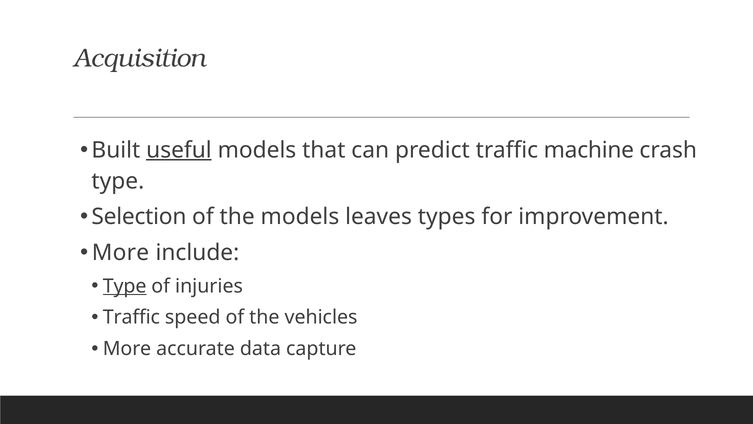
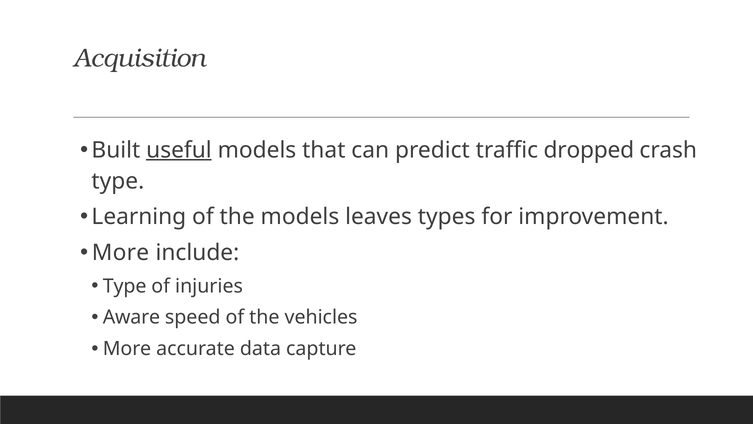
machine: machine -> dropped (589, 150)
Selection: Selection -> Learning (139, 217)
Type underline: present -> none (125, 286)
Traffic: Traffic -> Aware (131, 317)
